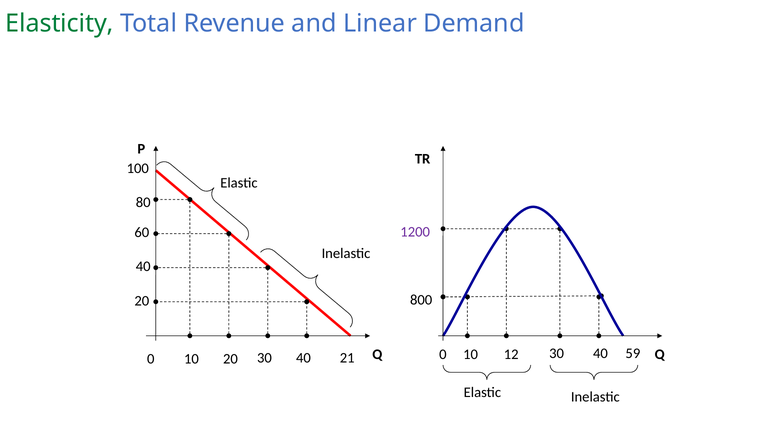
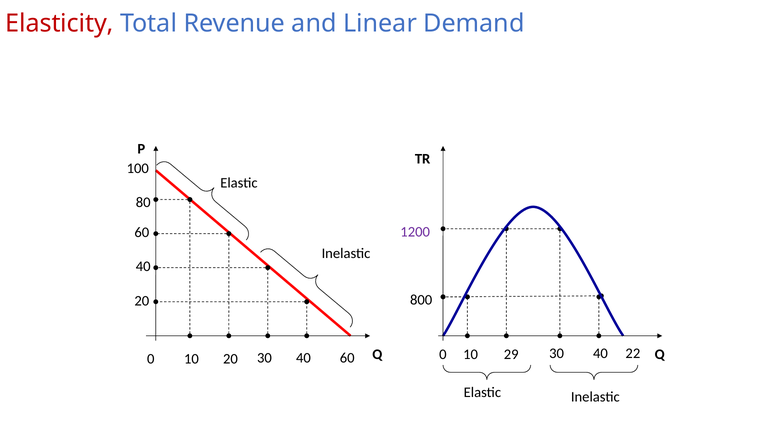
Elasticity colour: green -> red (59, 23)
12: 12 -> 29 (511, 354)
59: 59 -> 22 (633, 354)
40 21: 21 -> 60 (347, 358)
